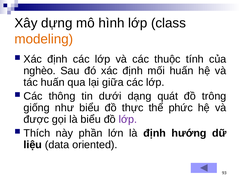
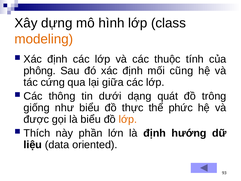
nghèo: nghèo -> phông (40, 71)
mối huấn: huấn -> cũng (181, 71)
tác huấn: huấn -> cứng (53, 82)
lớp colour: purple -> orange (128, 119)
